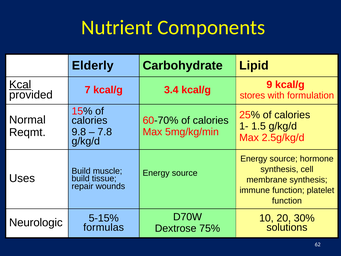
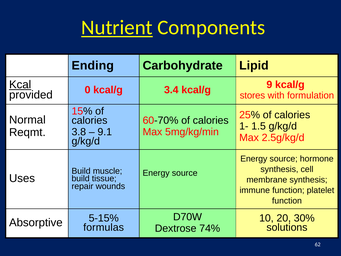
Nutrient underline: none -> present (117, 28)
Elderly: Elderly -> Ending (93, 66)
7: 7 -> 0 (88, 90)
9.8: 9.8 -> 3.8 (79, 132)
7.8: 7.8 -> 9.1 (105, 132)
Neurologic: Neurologic -> Absorptive (36, 222)
75%: 75% -> 74% (210, 228)
